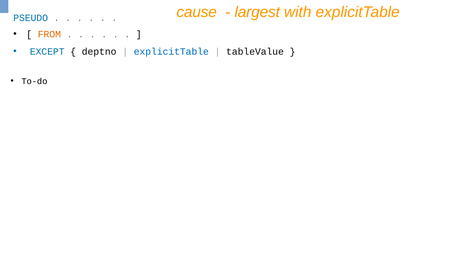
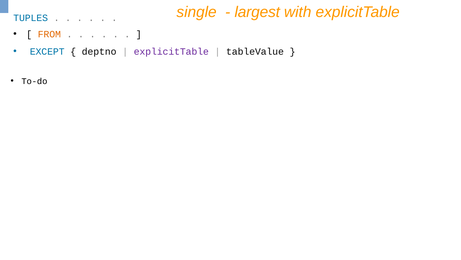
cause: cause -> single (197, 12)
PSEUDO: PSEUDO -> TUPLES (31, 18)
explicitTable colour: blue -> purple (171, 51)
